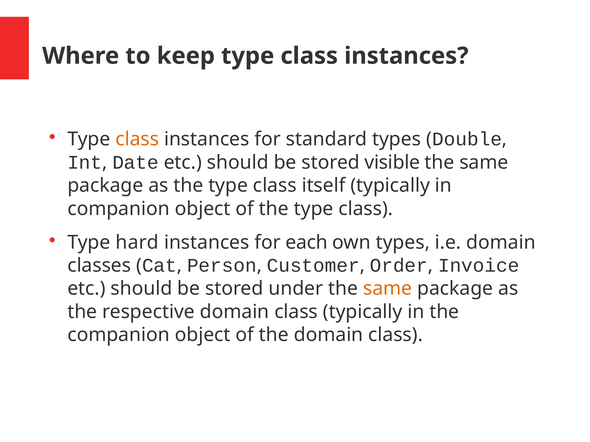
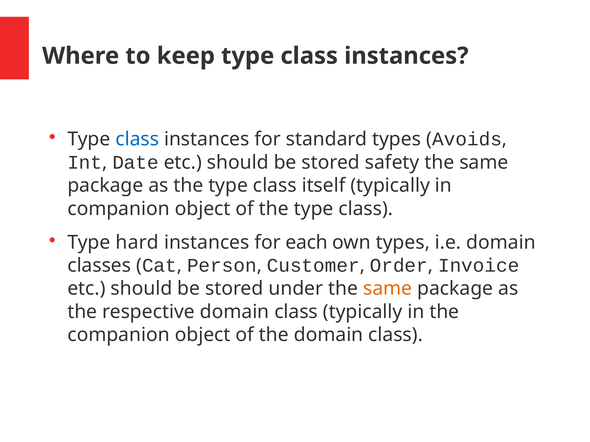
class colour: orange -> blue (137, 139)
Double: Double -> Avoids (467, 139)
visible: visible -> safety (392, 163)
